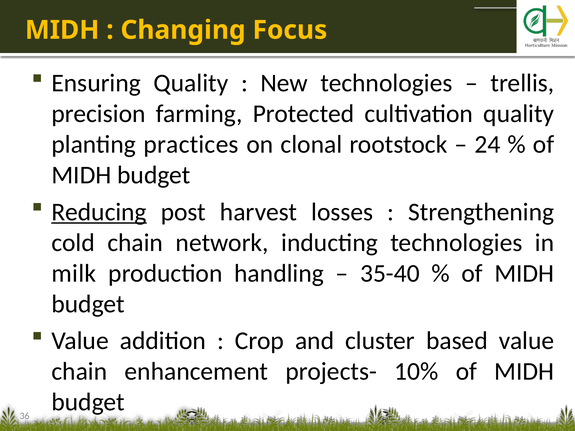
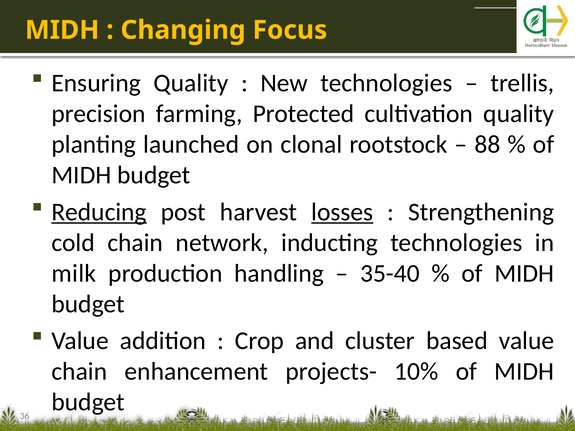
practices: practices -> launched (191, 145)
24: 24 -> 88 (487, 145)
losses underline: none -> present (342, 212)
